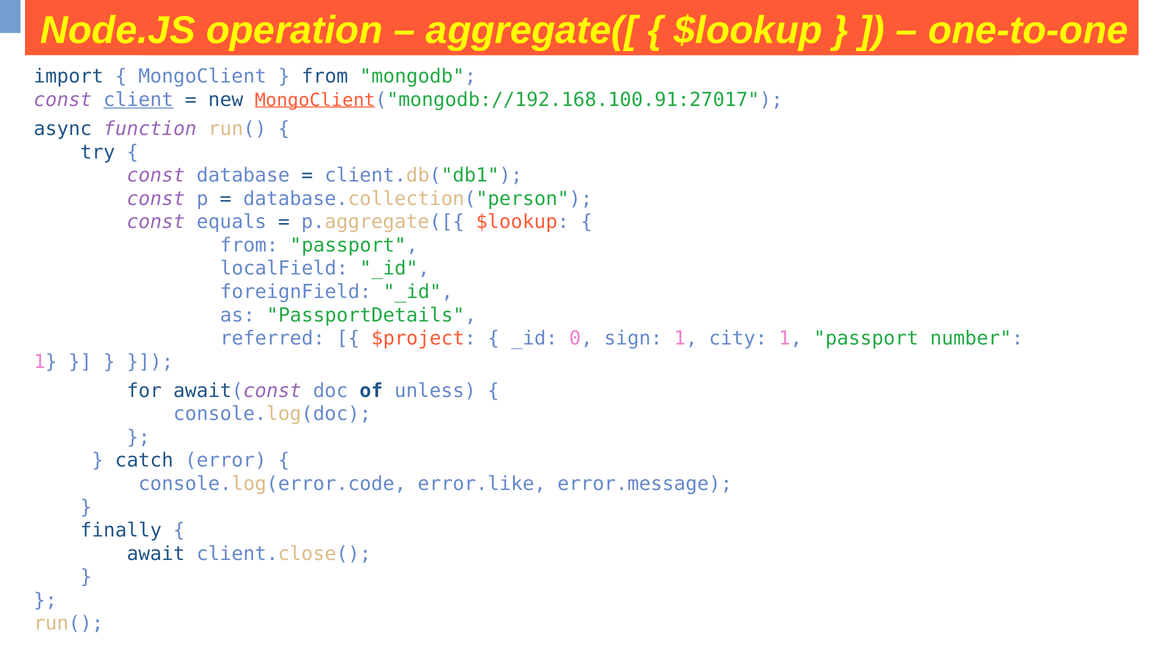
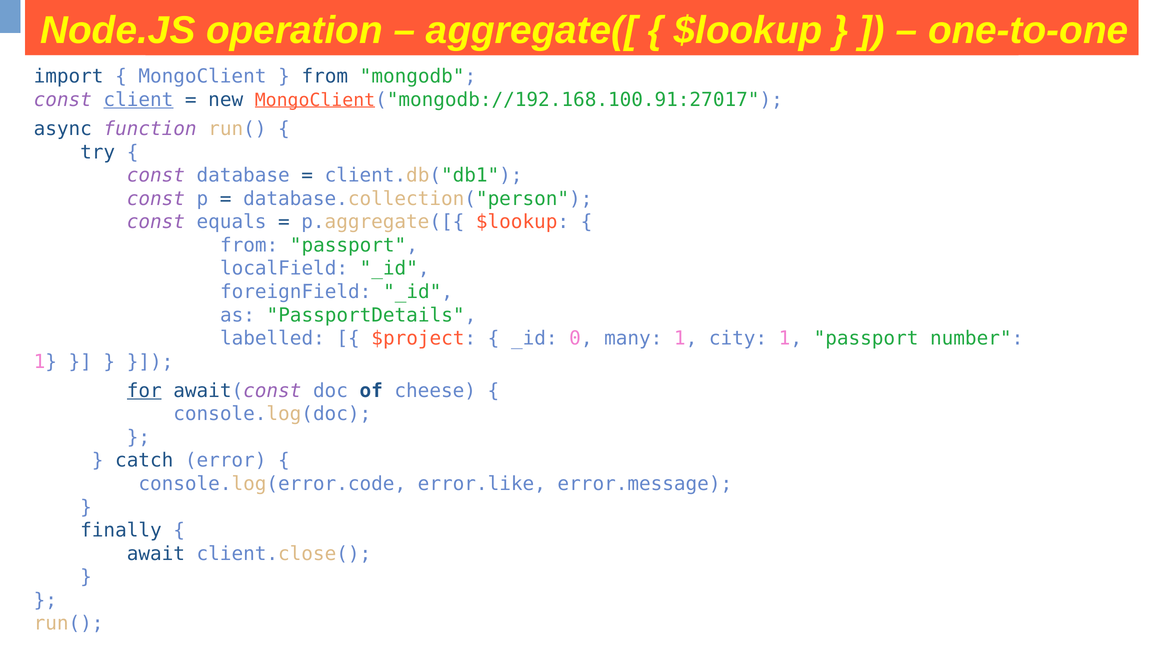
referred: referred -> labelled (272, 338)
sign: sign -> many (633, 338)
for underline: none -> present (144, 391)
unless: unless -> cheese (435, 391)
